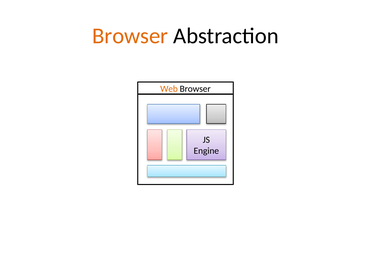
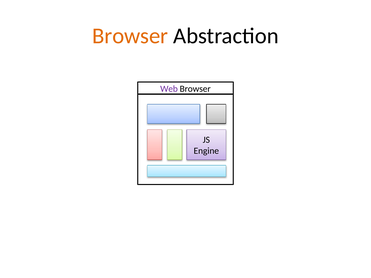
Web colour: orange -> purple (169, 89)
